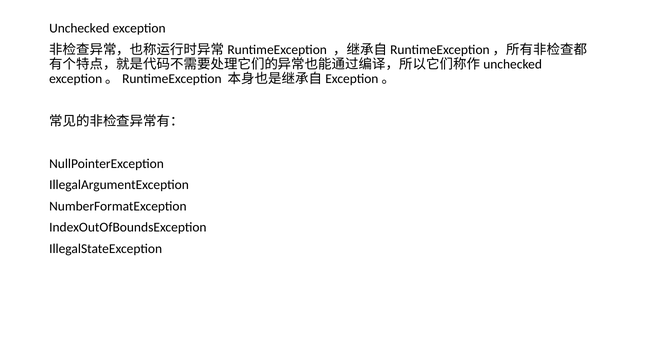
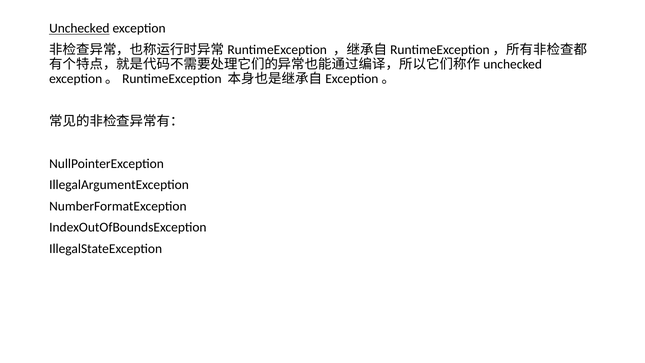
Unchecked underline: none -> present (79, 28)
